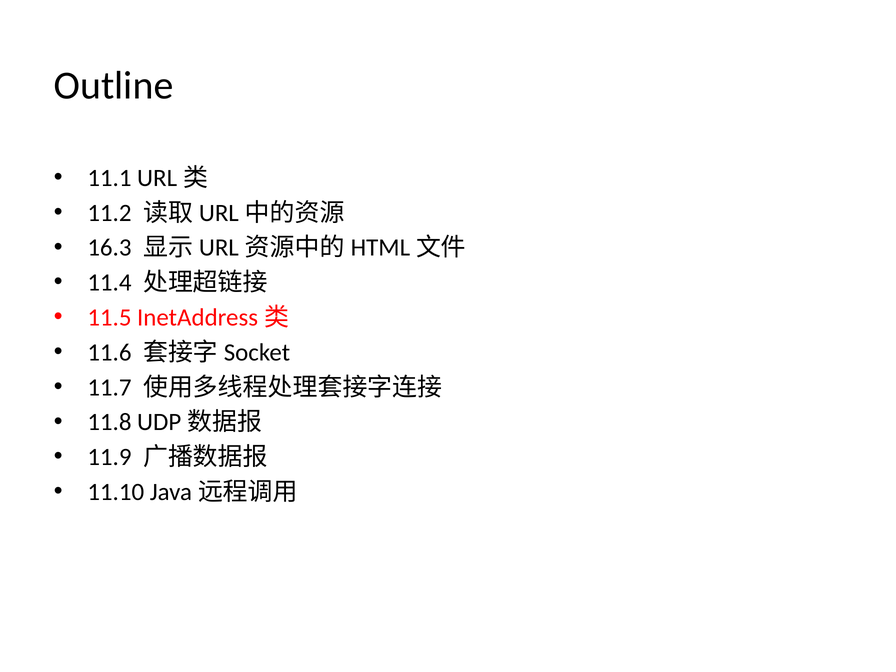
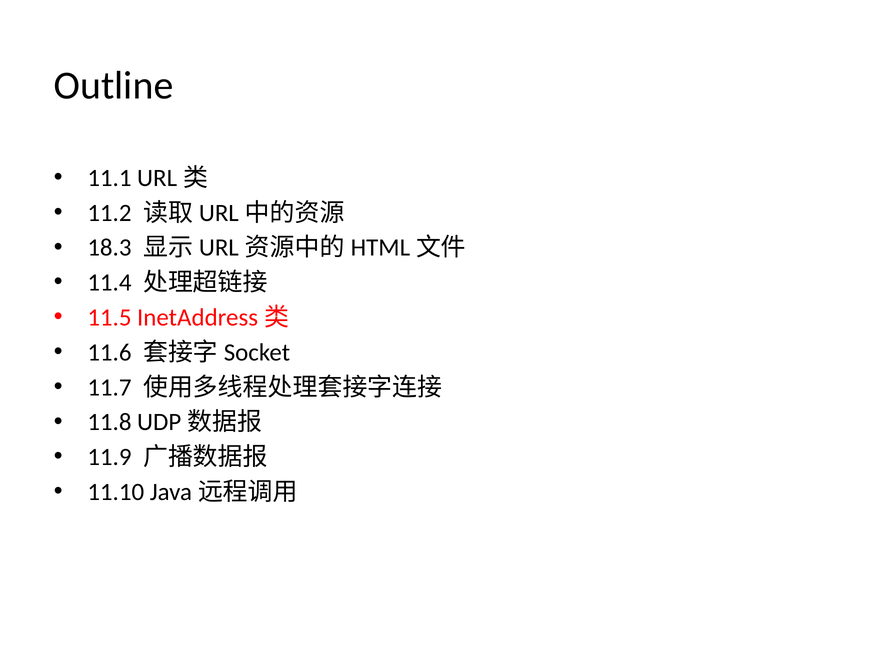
16.3: 16.3 -> 18.3 (109, 248)
